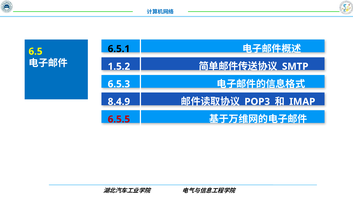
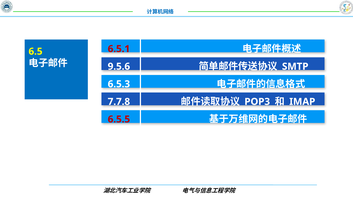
6.5.1 colour: black -> red (119, 49)
1.5.2: 1.5.2 -> 9.5.6 (119, 67)
8.4.9: 8.4.9 -> 7.7.8 (119, 102)
